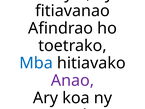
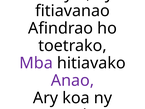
Mba colour: blue -> purple (36, 63)
